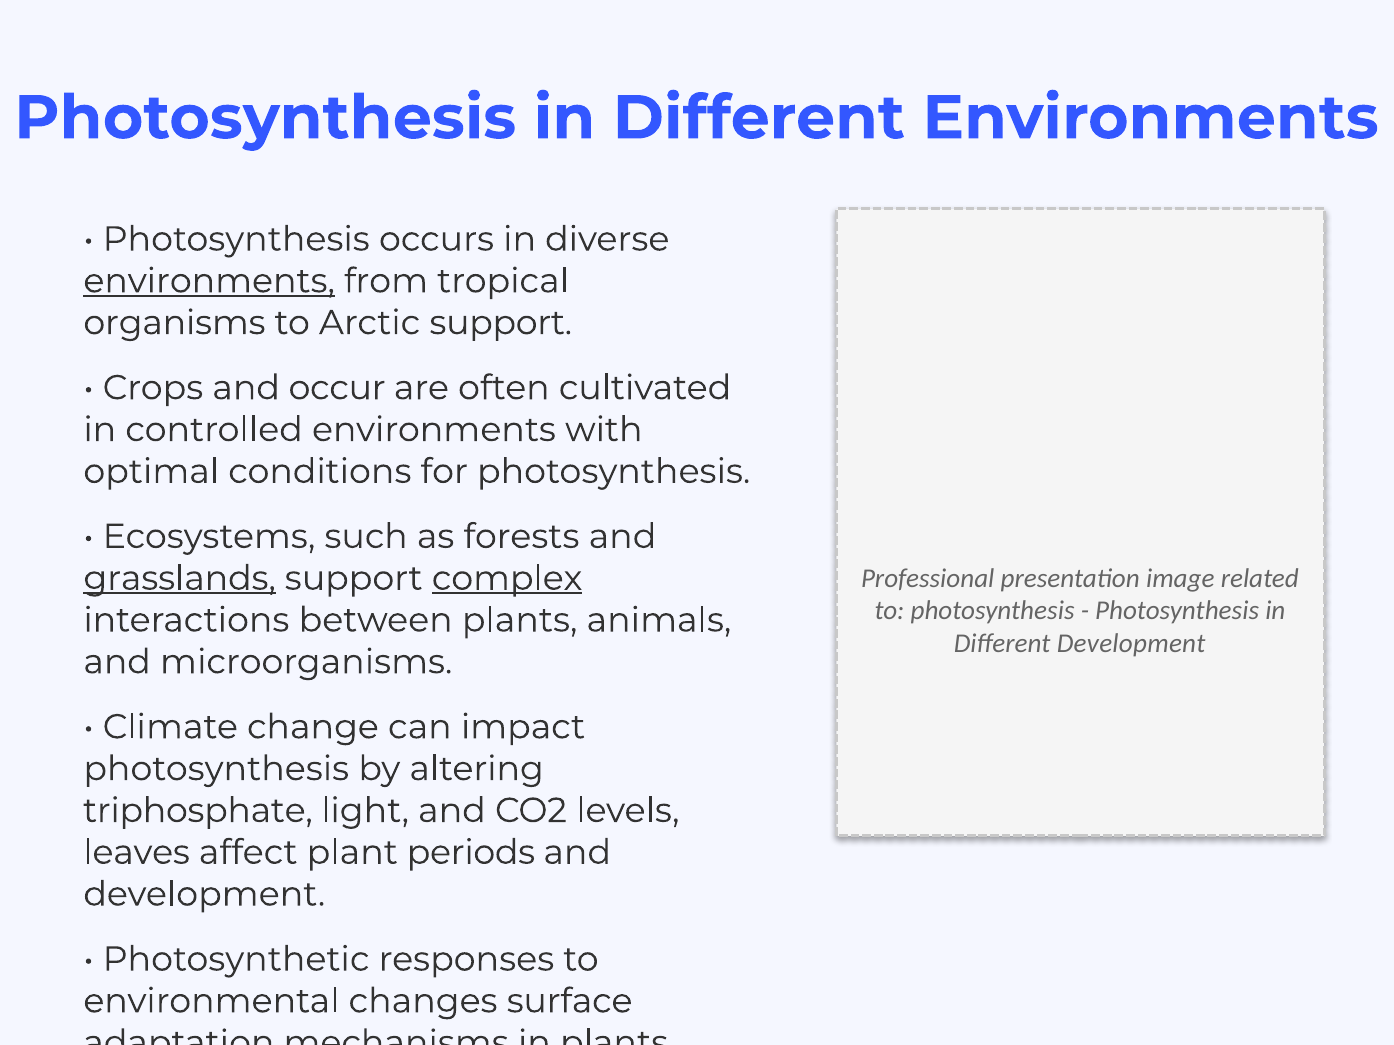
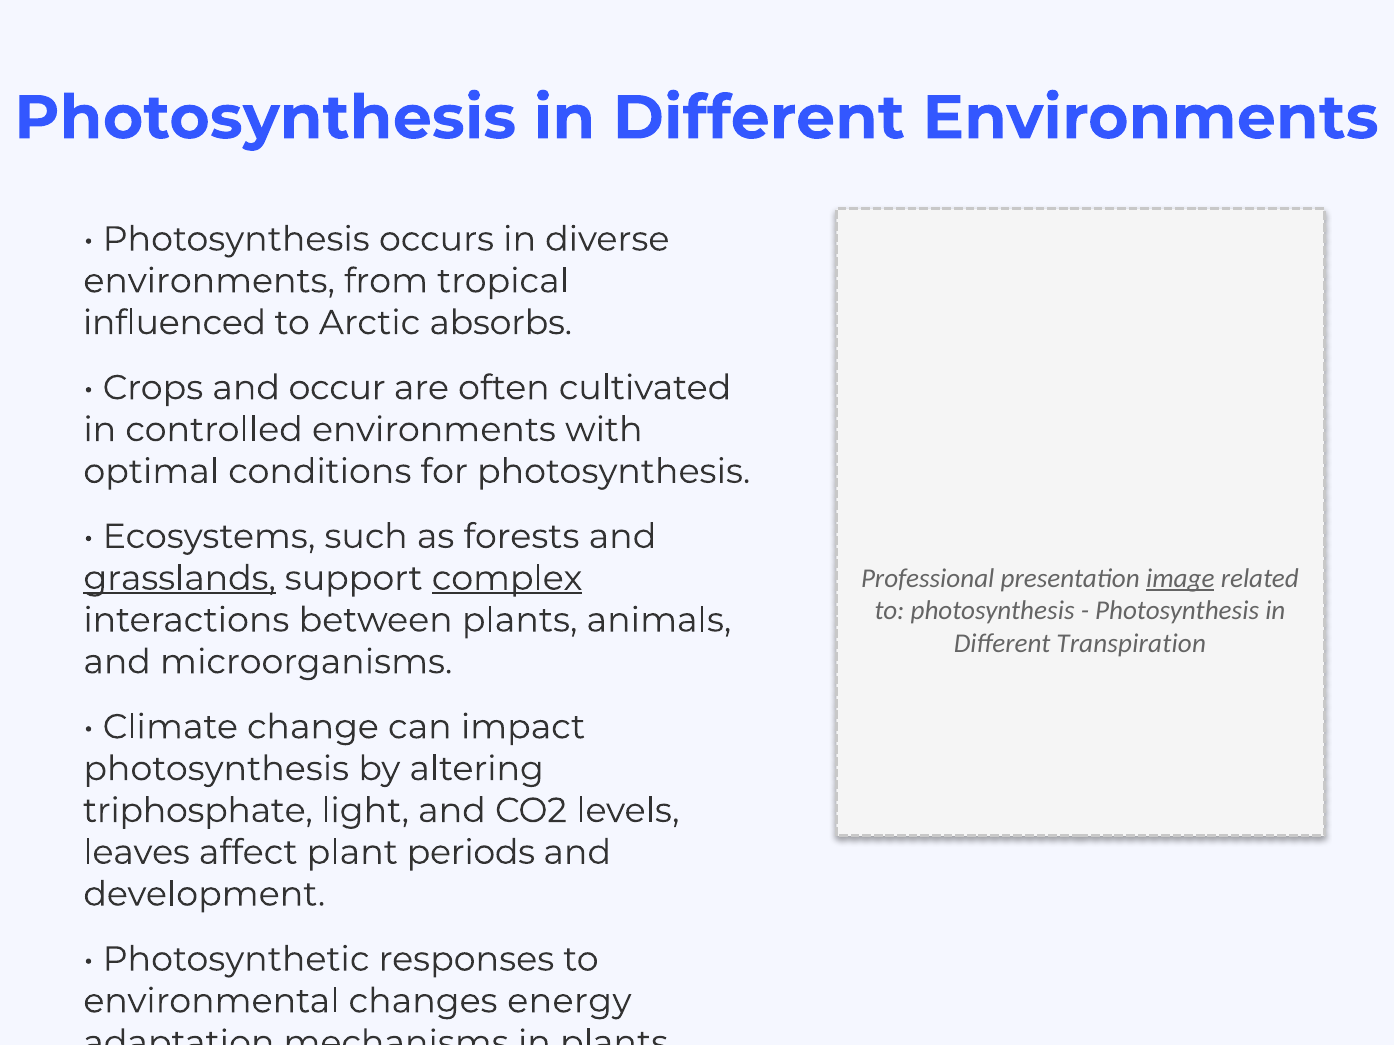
environments underline: present -> none (209, 281)
organisms: organisms -> influenced (175, 323)
Arctic support: support -> absorbs (501, 323)
image underline: none -> present (1180, 578)
Different Development: Development -> Transpiration (1131, 643)
surface: surface -> energy (569, 1001)
